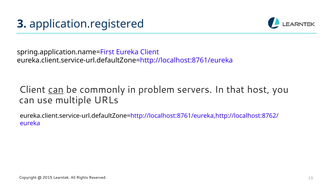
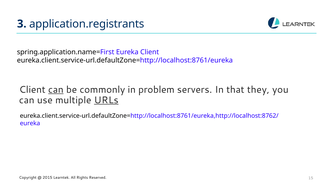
application.registered: application.registered -> application.registrants (87, 24)
host: host -> they (258, 90)
URLs underline: none -> present (106, 100)
